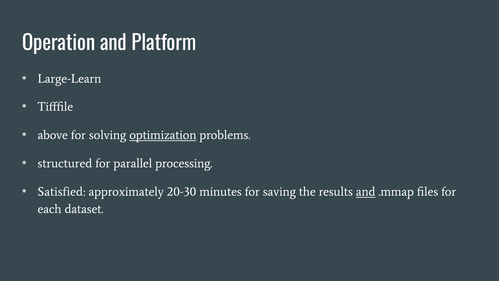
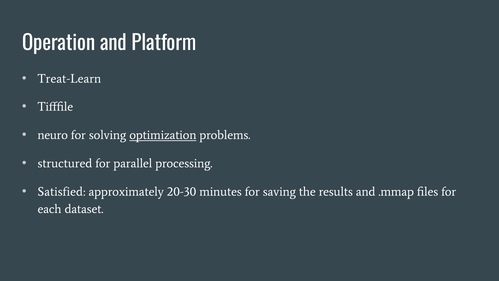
Large-Learn: Large-Learn -> Treat-Learn (69, 78)
above: above -> neuro (53, 135)
and underline: present -> none (366, 192)
